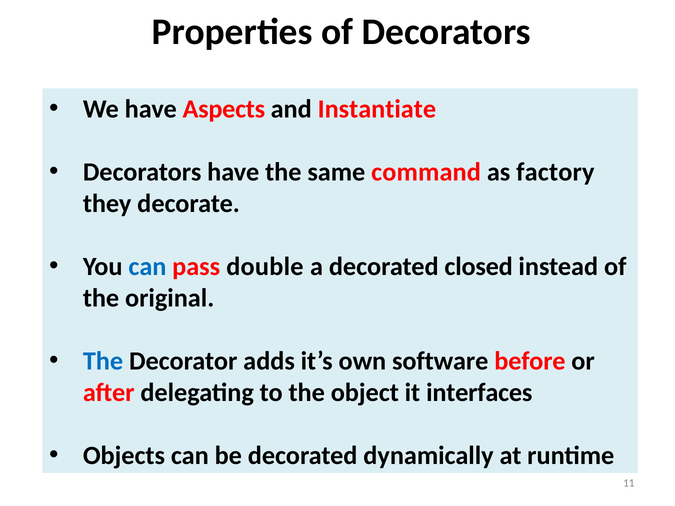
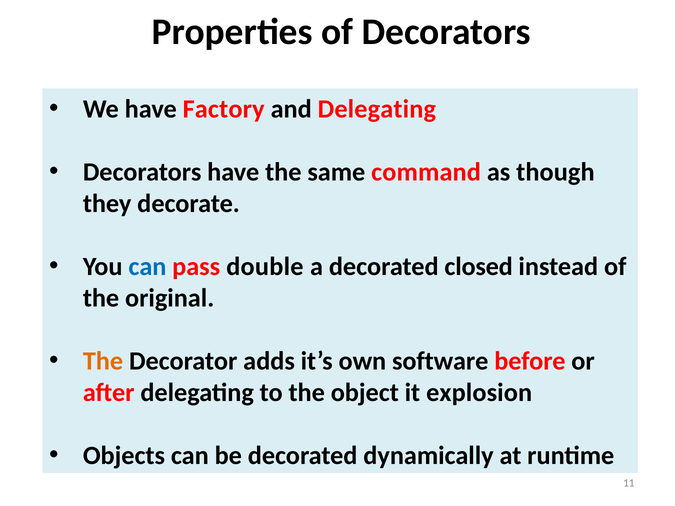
Aspects: Aspects -> Factory (224, 109)
and Instantiate: Instantiate -> Delegating (377, 109)
factory: factory -> though (555, 172)
The colour: blue -> orange (103, 361)
interfaces: interfaces -> explosion (479, 393)
